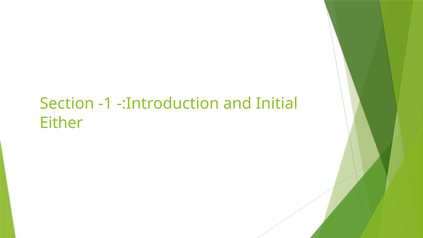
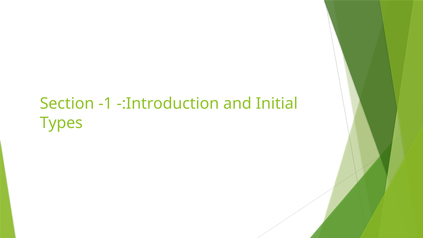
Either: Either -> Types (61, 123)
